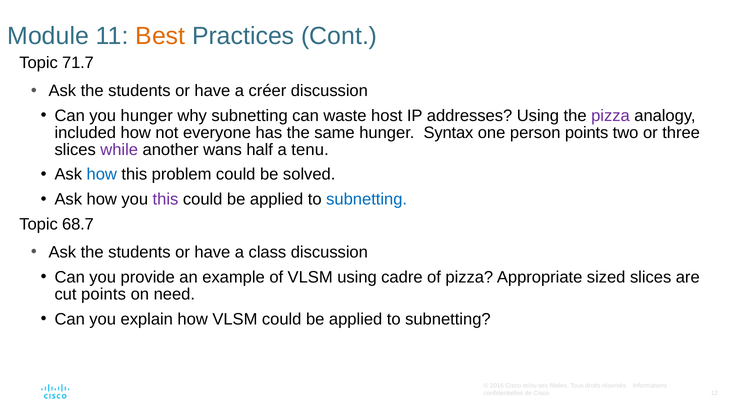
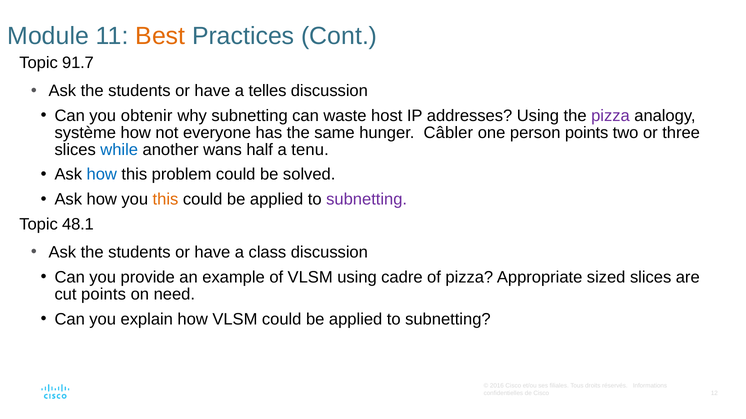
71.7: 71.7 -> 91.7 (78, 63)
créer: créer -> telles (268, 91)
you hunger: hunger -> obtenir (147, 116)
included: included -> système (85, 133)
Syntax: Syntax -> Câbler (448, 133)
while colour: purple -> blue (119, 150)
this colour: purple -> orange (165, 200)
subnetting colour: blue -> purple (367, 200)
68.7: 68.7 -> 48.1 (78, 225)
